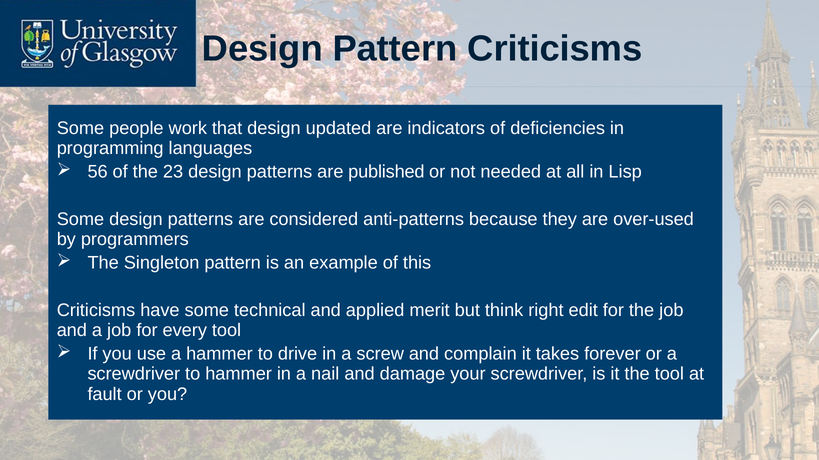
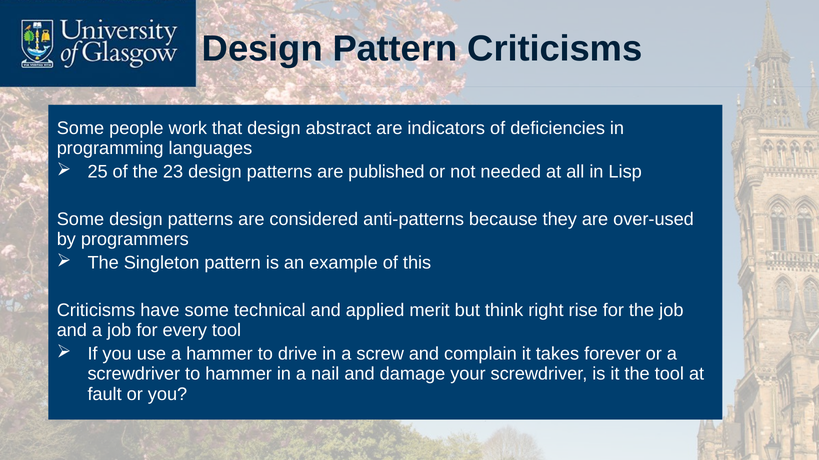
updated: updated -> abstract (338, 128)
56: 56 -> 25 (98, 172)
edit: edit -> rise (583, 311)
